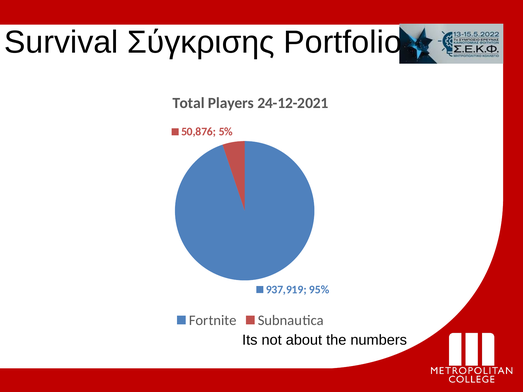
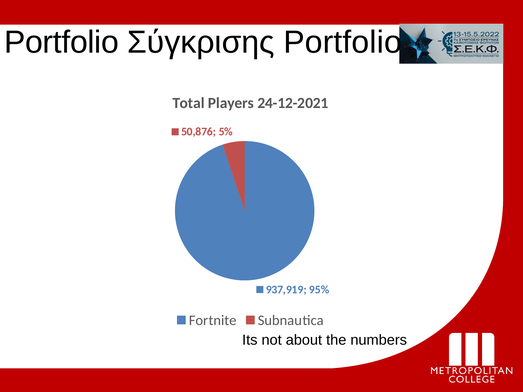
Survival: Survival -> Portfolio (61, 42)
